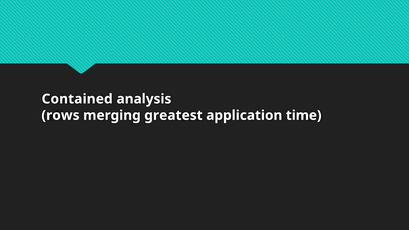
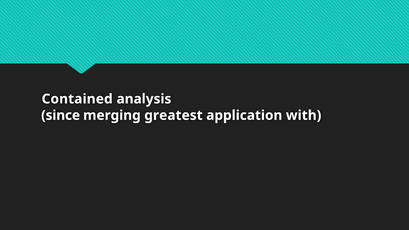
rows: rows -> since (61, 115)
time: time -> with (304, 115)
